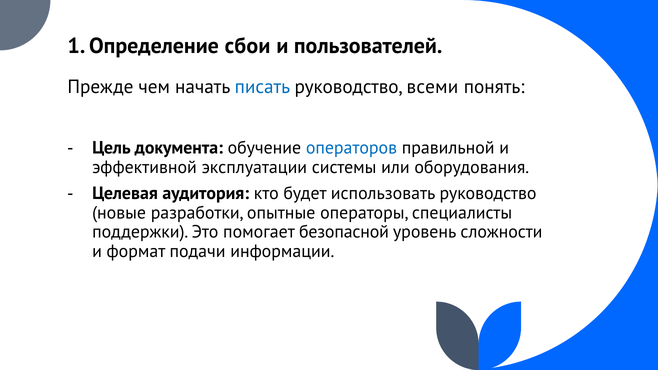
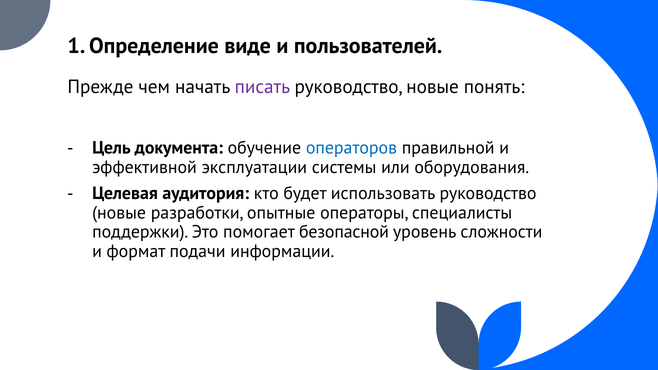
сбои: сбои -> виде (248, 46)
писать colour: blue -> purple (262, 87)
всеми: всеми -> новые (433, 87)
